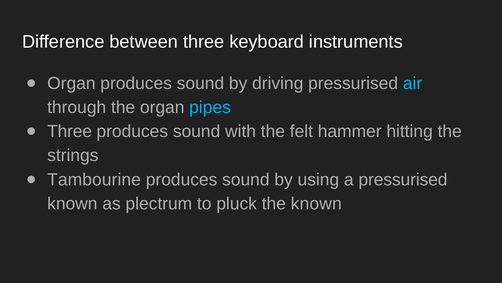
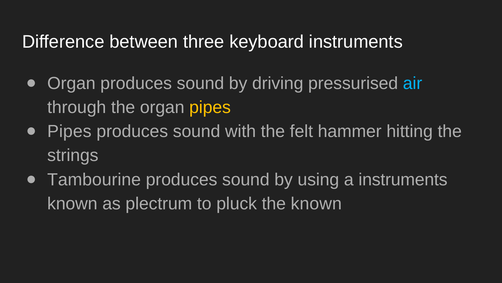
pipes colour: light blue -> yellow (210, 107)
Three: Three -> Pipes (69, 131)
a pressurised: pressurised -> instruments (403, 179)
